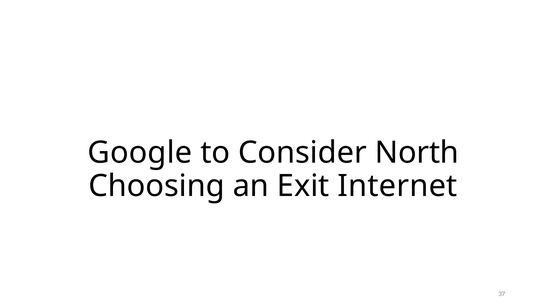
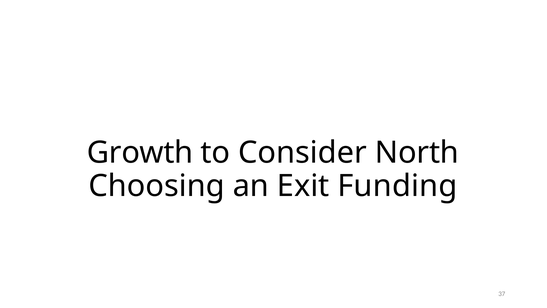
Google: Google -> Growth (140, 153)
Internet: Internet -> Funding (397, 186)
